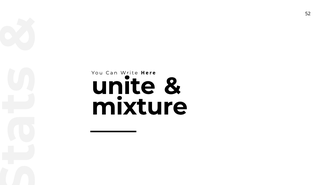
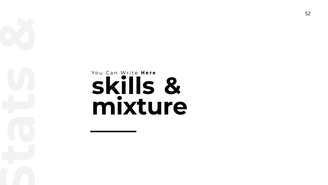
unite: unite -> skills (123, 86)
